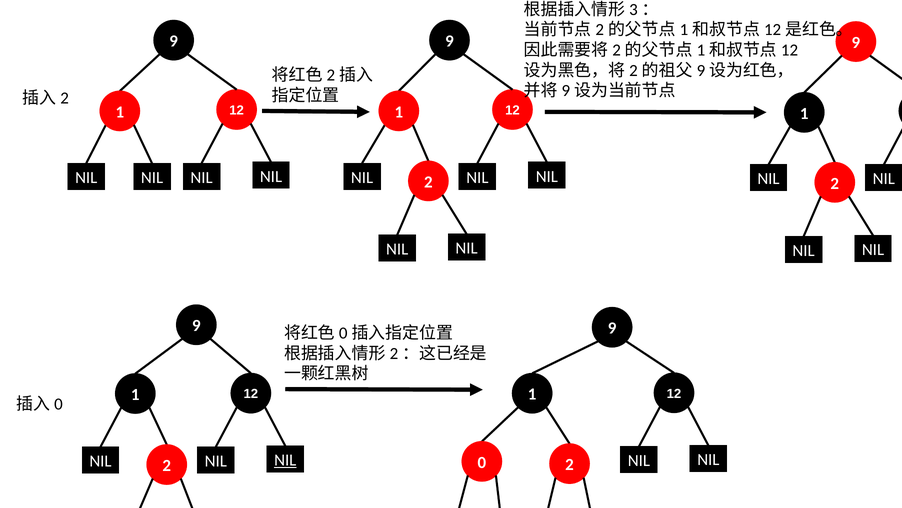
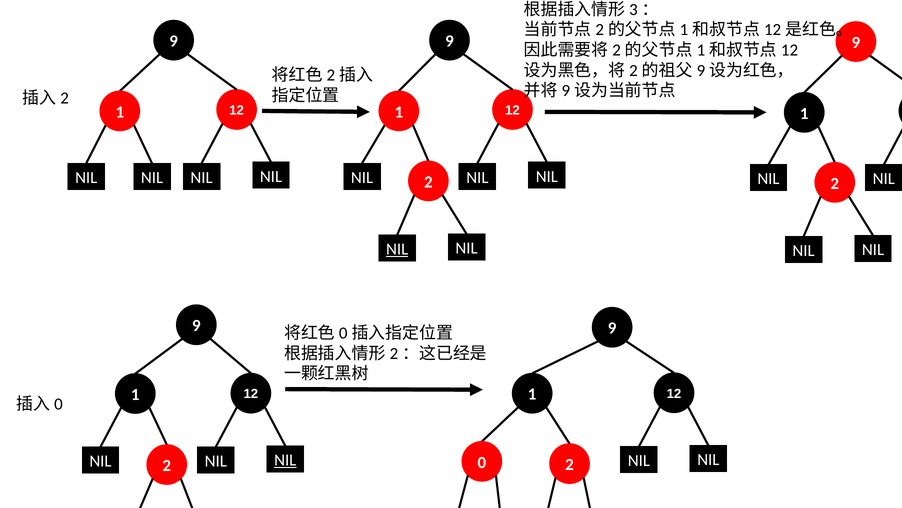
NIL underline: none -> present (397, 249)
